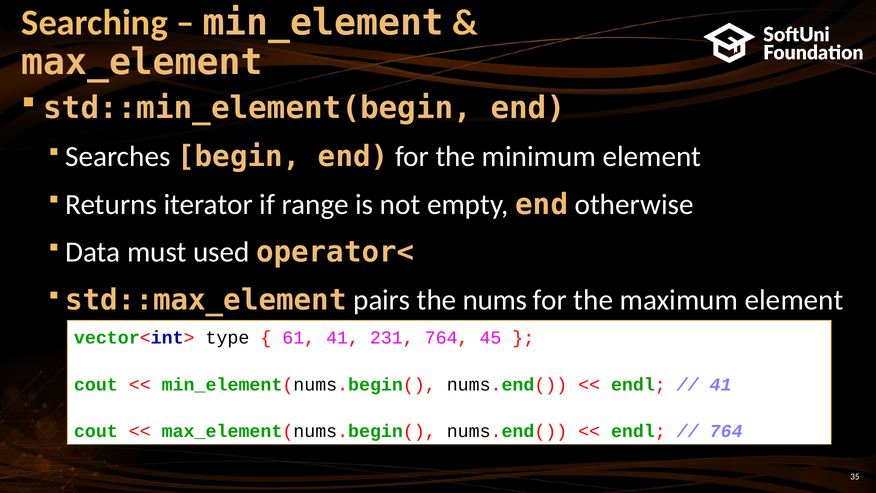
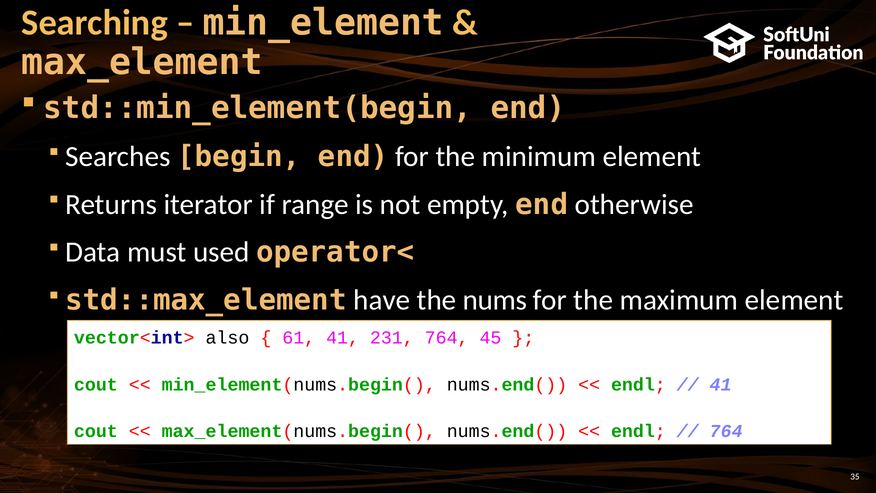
pairs: pairs -> have (382, 300)
type: type -> also (227, 338)
